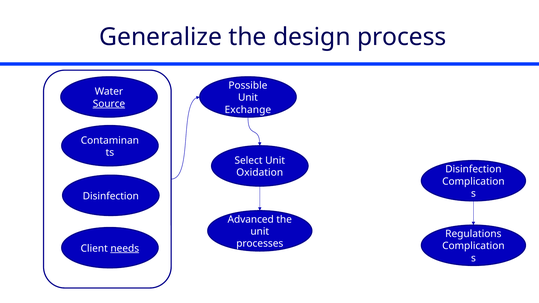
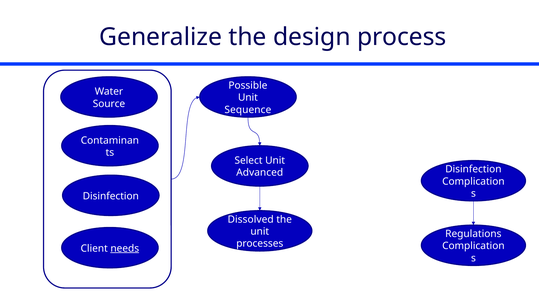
Source underline: present -> none (109, 104)
Exchange: Exchange -> Sequence (248, 110)
Oxidation: Oxidation -> Advanced (260, 173)
Advanced: Advanced -> Dissolved (251, 220)
